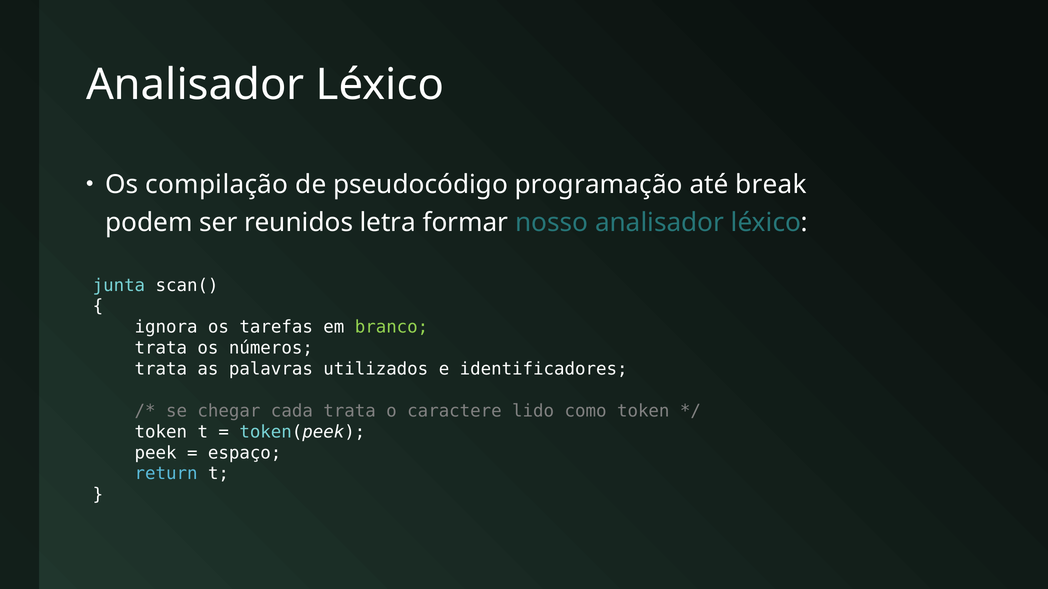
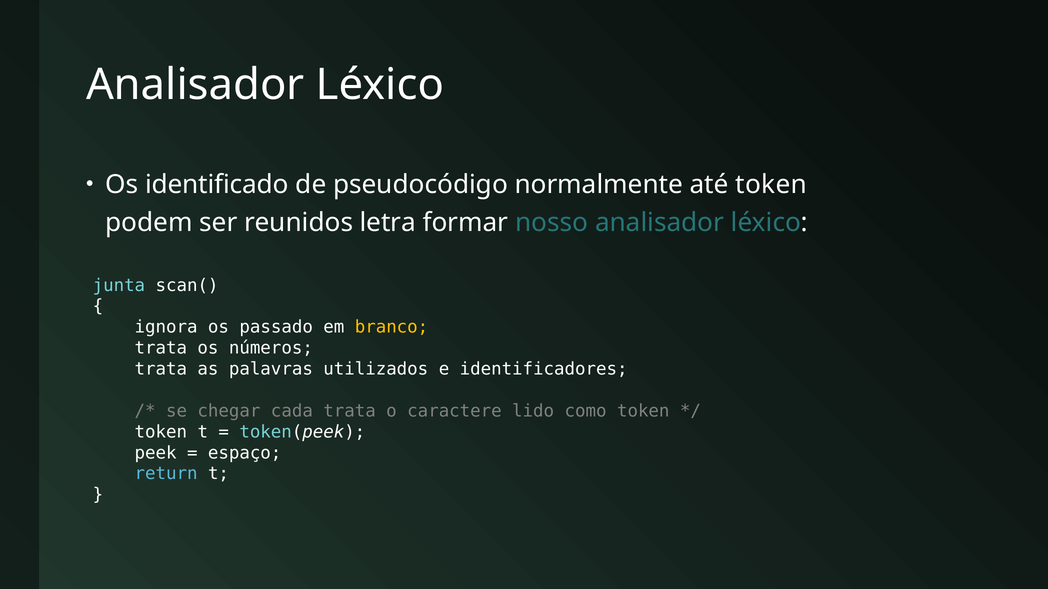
compilação: compilação -> identificado (217, 185)
programação: programação -> normalmente (599, 185)
até break: break -> token (771, 185)
tarefas: tarefas -> passado (276, 328)
branco colour: light green -> yellow (392, 328)
